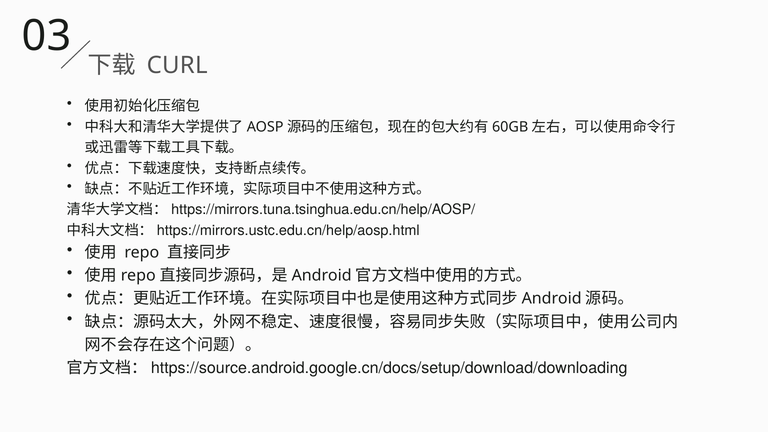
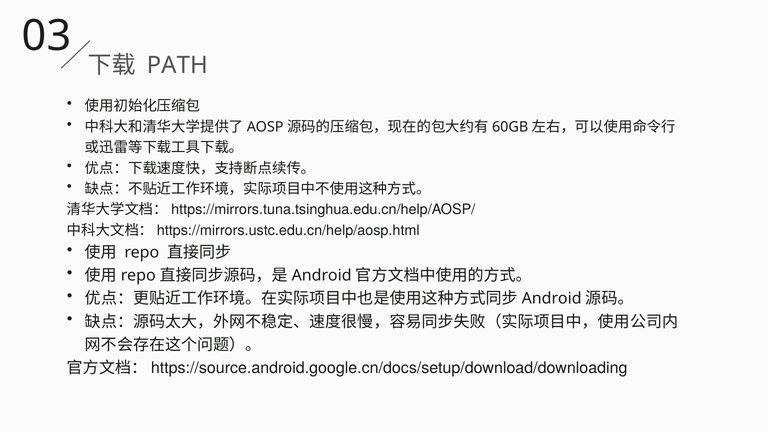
CURL: CURL -> PATH (177, 65)
